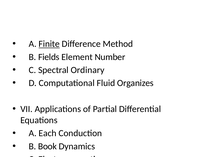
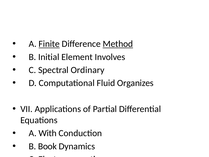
Method underline: none -> present (118, 44)
Fields: Fields -> Initial (49, 57)
Number: Number -> Involves (110, 57)
Each: Each -> With (48, 133)
